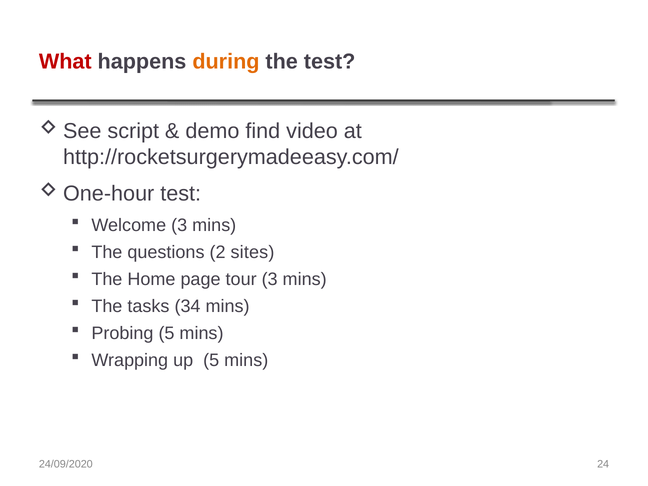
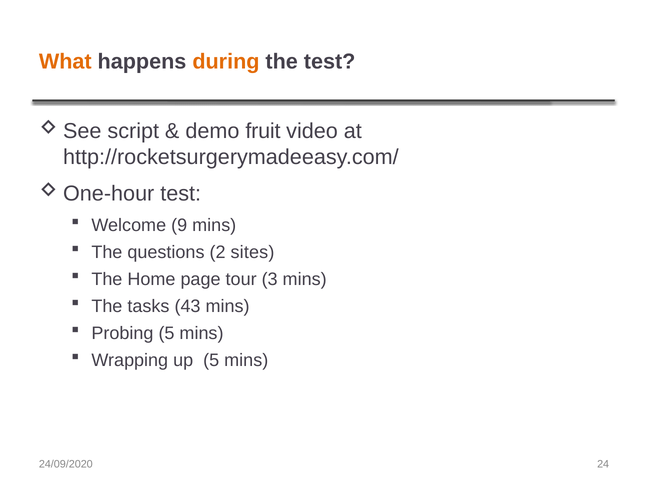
What colour: red -> orange (65, 61)
find: find -> fruit (263, 131)
Welcome 3: 3 -> 9 (179, 225)
34: 34 -> 43 (188, 306)
